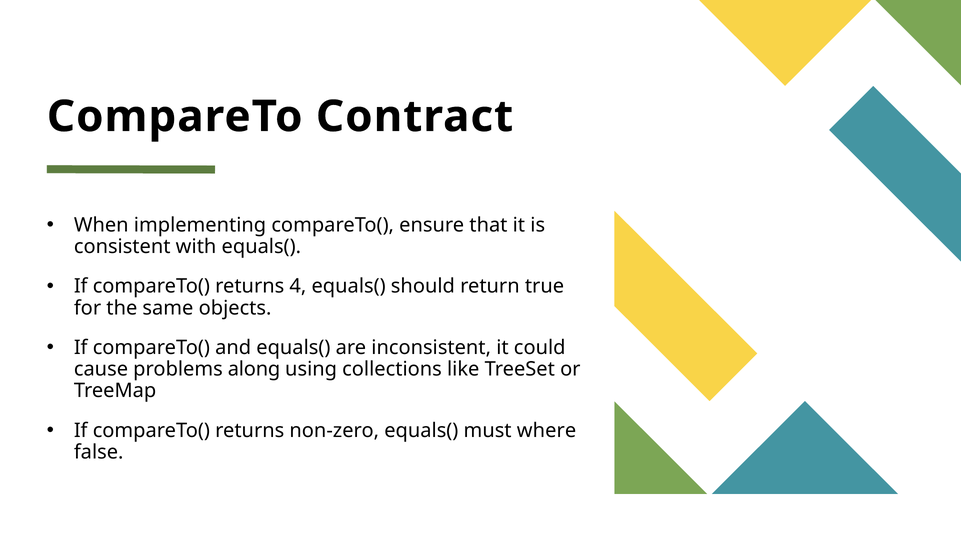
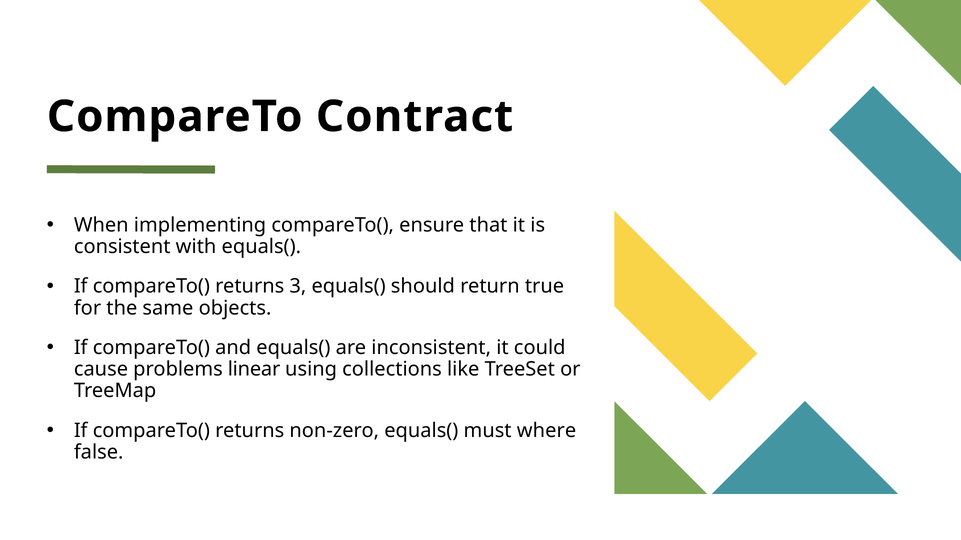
4: 4 -> 3 (298, 287)
along: along -> linear (254, 370)
